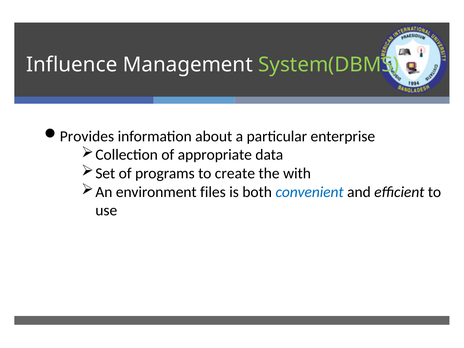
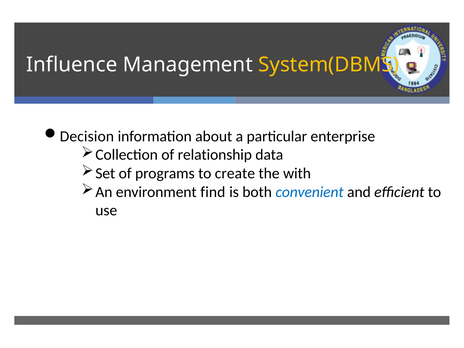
System(DBMS colour: light green -> yellow (329, 65)
Provides: Provides -> Decision (87, 136)
appropriate: appropriate -> relationship (215, 155)
files: files -> find (213, 192)
